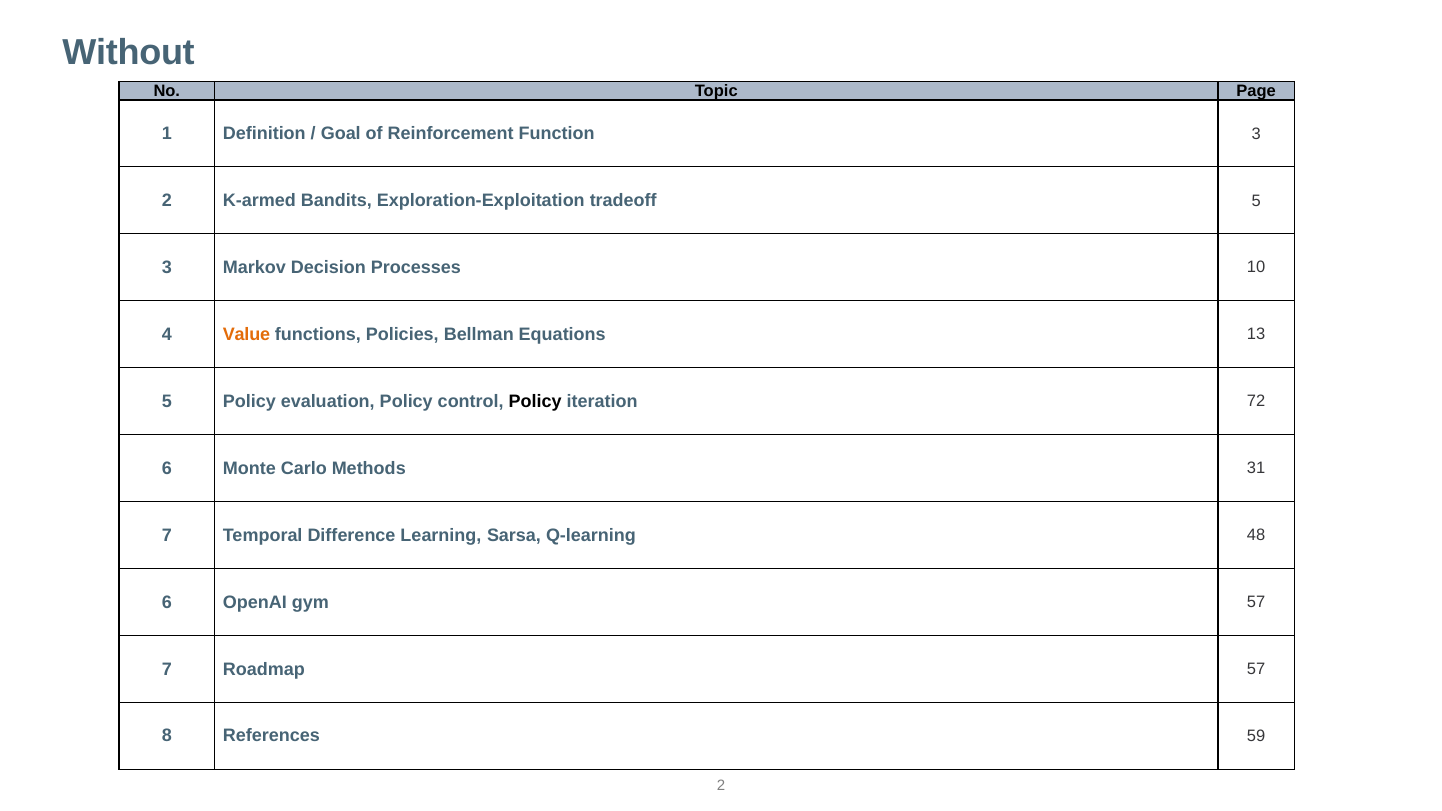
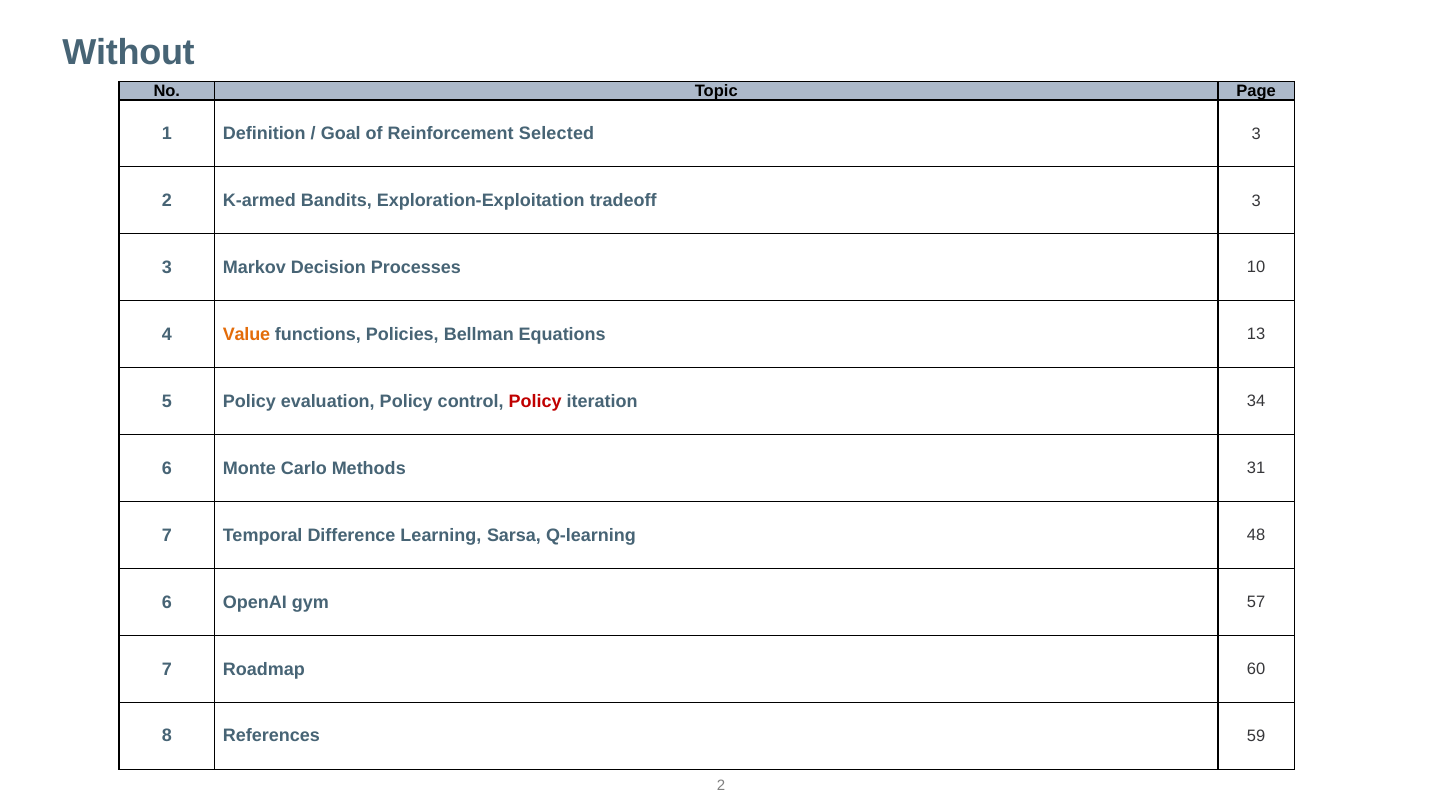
Function: Function -> Selected (557, 134)
tradeoff 5: 5 -> 3 (1256, 201)
Policy colour: black -> red (535, 401)
72: 72 -> 34 (1256, 401)
Roadmap 57: 57 -> 60 (1256, 669)
